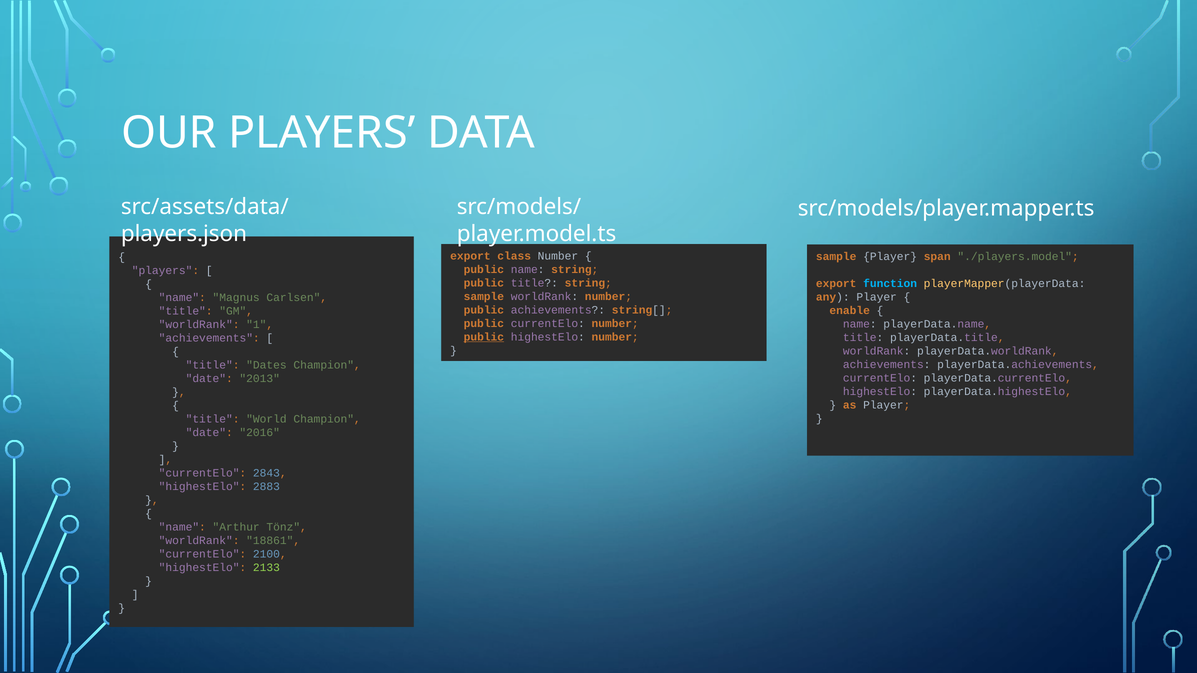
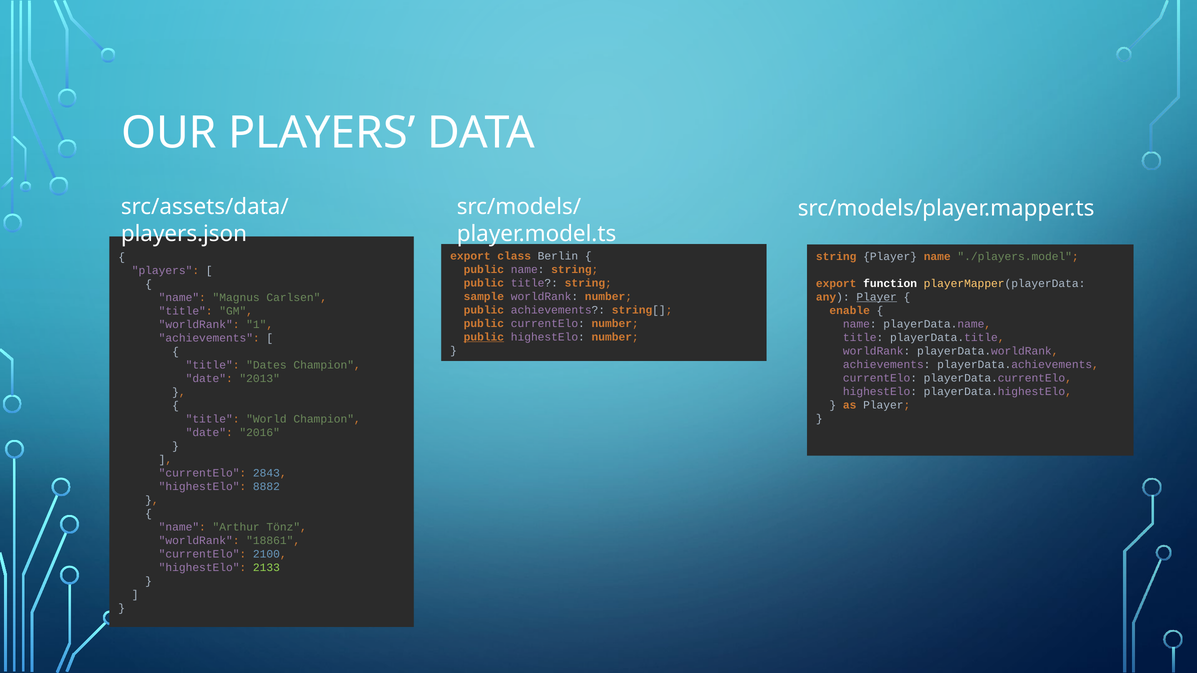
class Number: Number -> Berlin (558, 256)
sample: sample -> string (836, 257)
Player span: span -> name (937, 257)
function colour: light blue -> white (890, 284)
Player underline: none -> present (877, 297)
2883: 2883 -> 8882 (266, 487)
